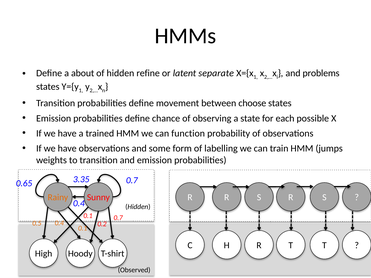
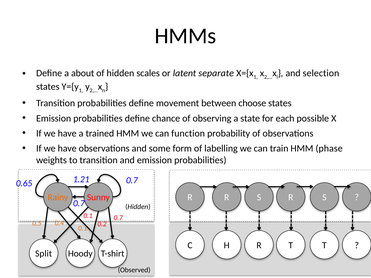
refine: refine -> scales (148, 73)
problems: problems -> selection (321, 73)
jumps: jumps -> phase (329, 148)
3.35: 3.35 -> 1.21 (81, 180)
0.4: 0.4 -> 0.7 (79, 204)
High: High -> Split (44, 254)
